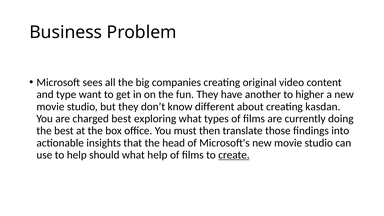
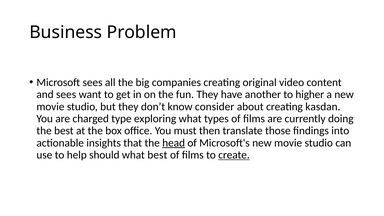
and type: type -> sees (66, 94)
different: different -> consider (215, 107)
charged best: best -> type (121, 119)
head underline: none -> present (174, 143)
what help: help -> best (157, 155)
